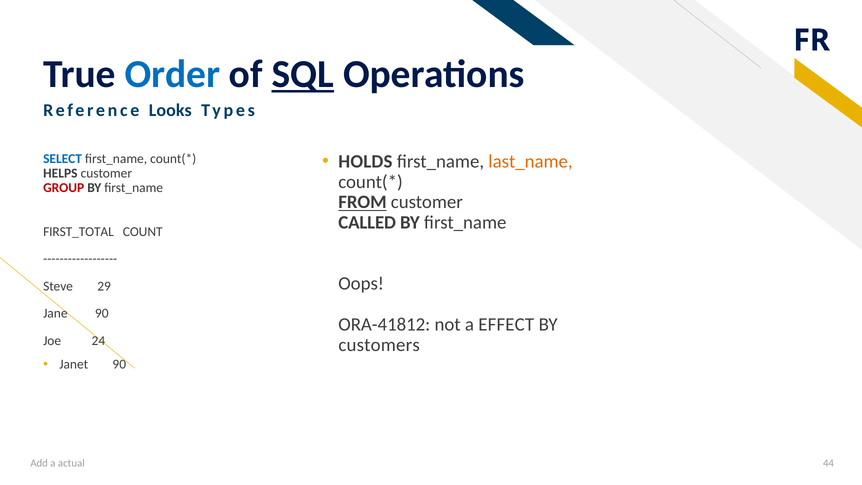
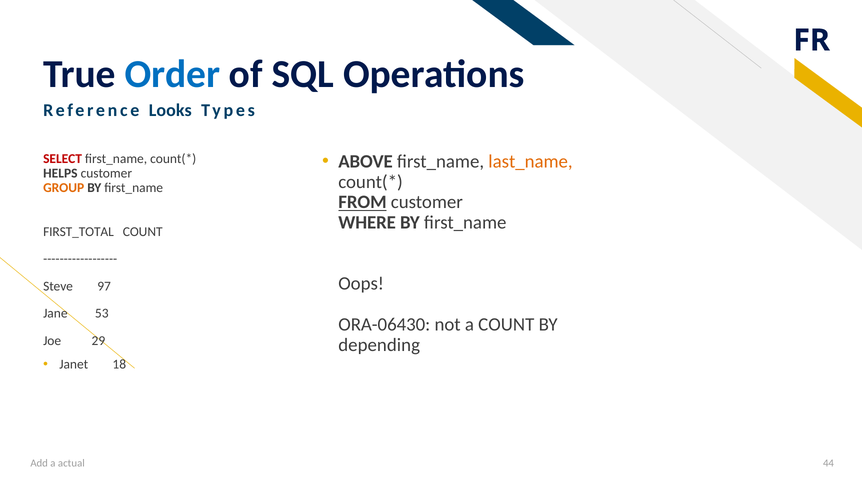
SQL underline: present -> none (303, 74)
HOLDS: HOLDS -> ABOVE (366, 161)
SELECT colour: blue -> red (63, 159)
GROUP colour: red -> orange (64, 188)
CALLED: CALLED -> WHERE (367, 223)
29: 29 -> 97 (104, 286)
Jane 90: 90 -> 53 (102, 313)
ORA-41812: ORA-41812 -> ORA-06430 (384, 324)
a EFFECT: EFFECT -> COUNT (506, 324)
24: 24 -> 29 (98, 341)
customers: customers -> depending (379, 345)
Janet 90: 90 -> 18 (119, 364)
